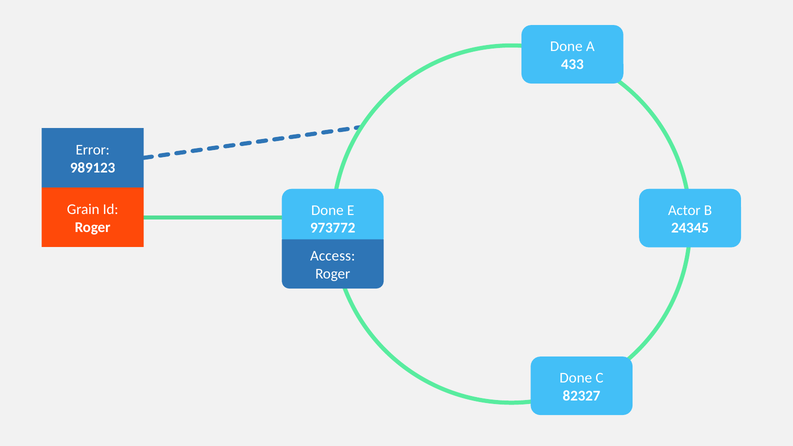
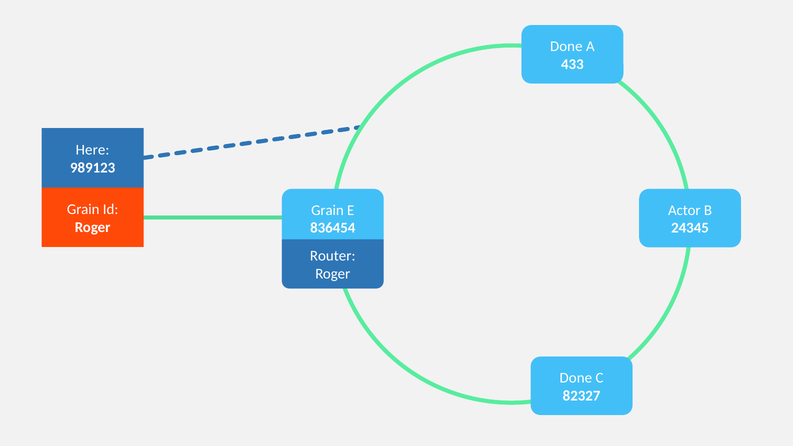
Error: Error -> Here (93, 150)
Done: Done -> Grain (327, 210)
973772: 973772 -> 836454 (333, 228)
Access: Access -> Router (333, 256)
